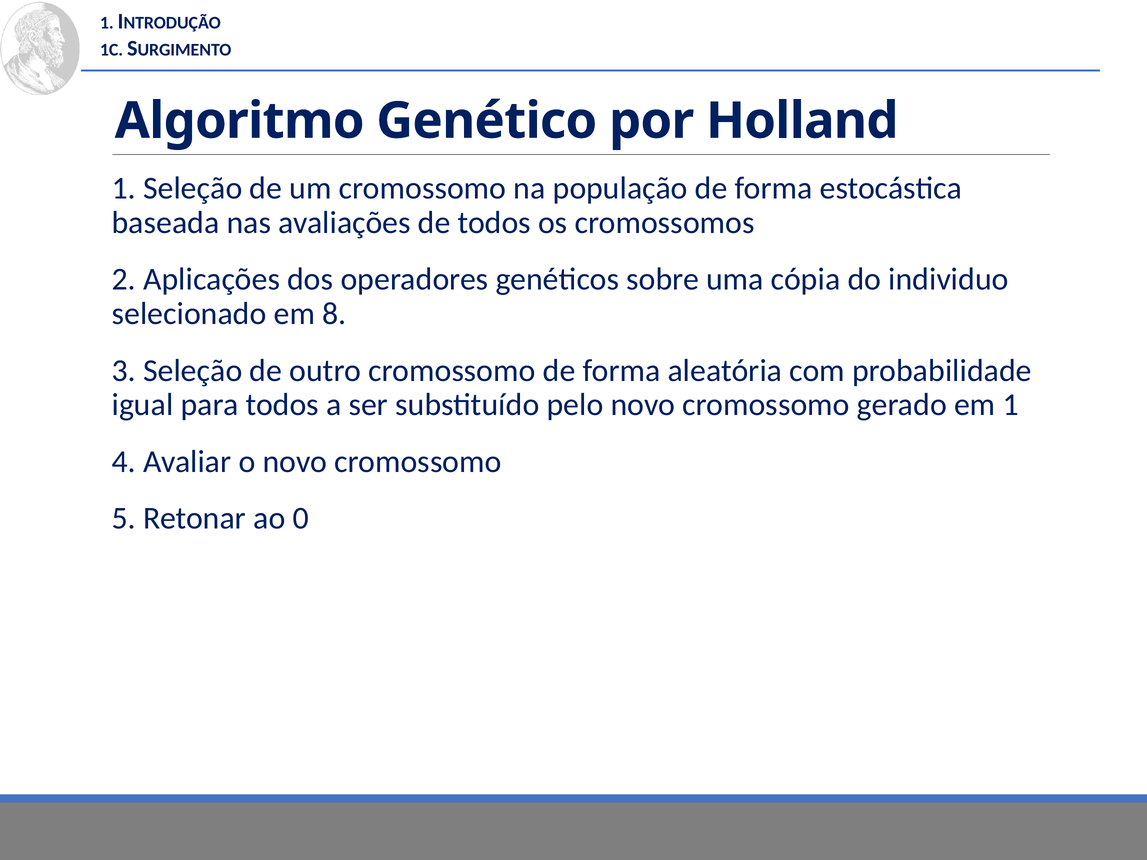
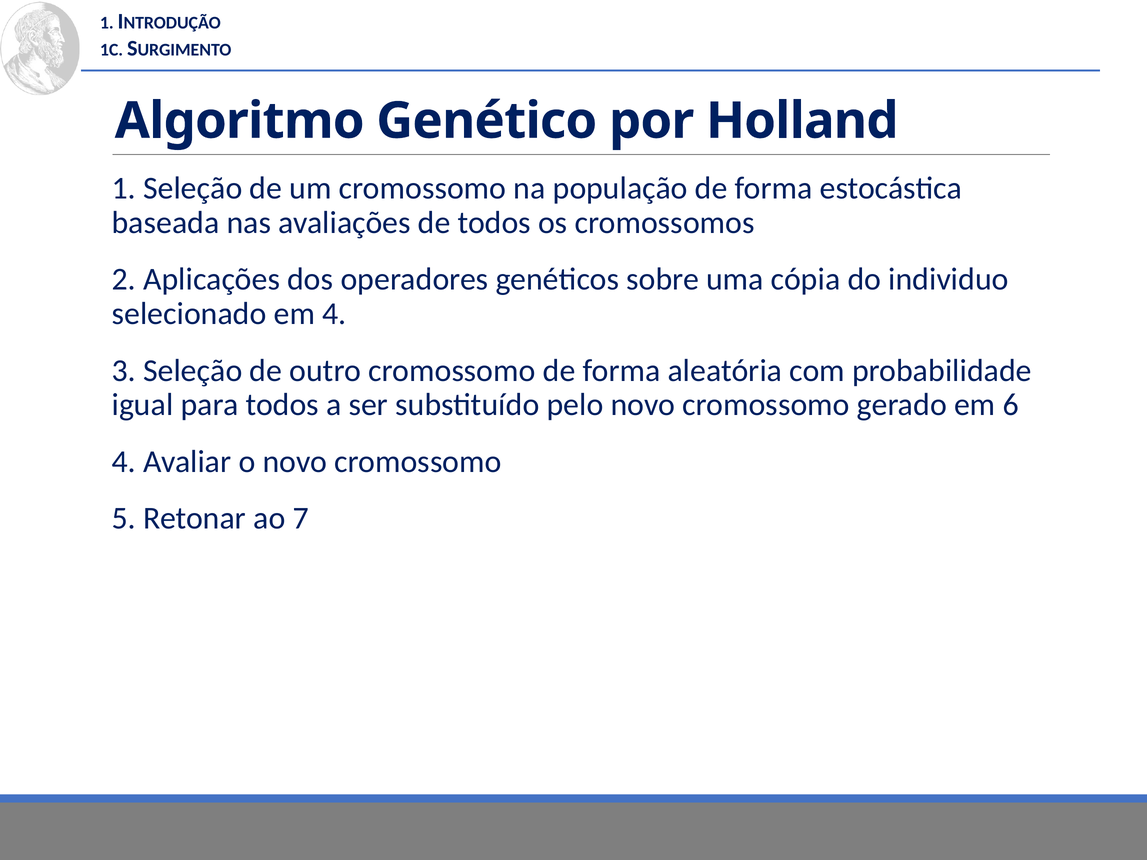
em 8: 8 -> 4 (334, 314)
em 1: 1 -> 6 (1011, 405)
0: 0 -> 7 (301, 518)
